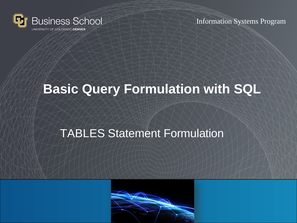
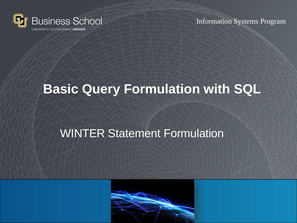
TABLES: TABLES -> WINTER (83, 133)
